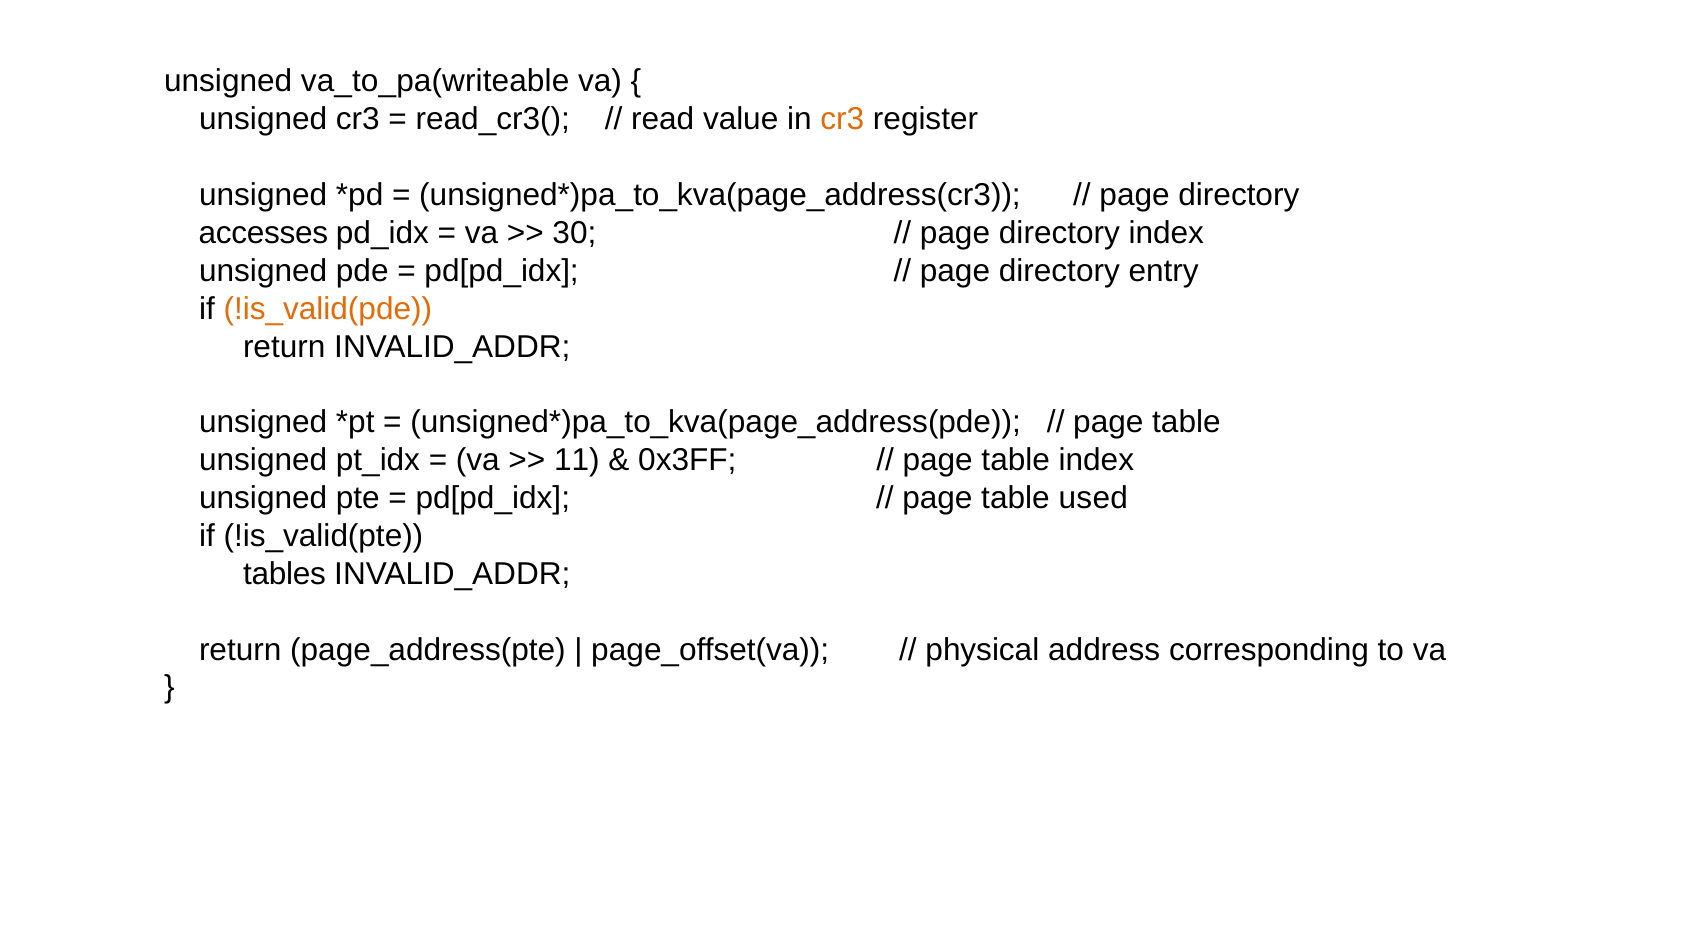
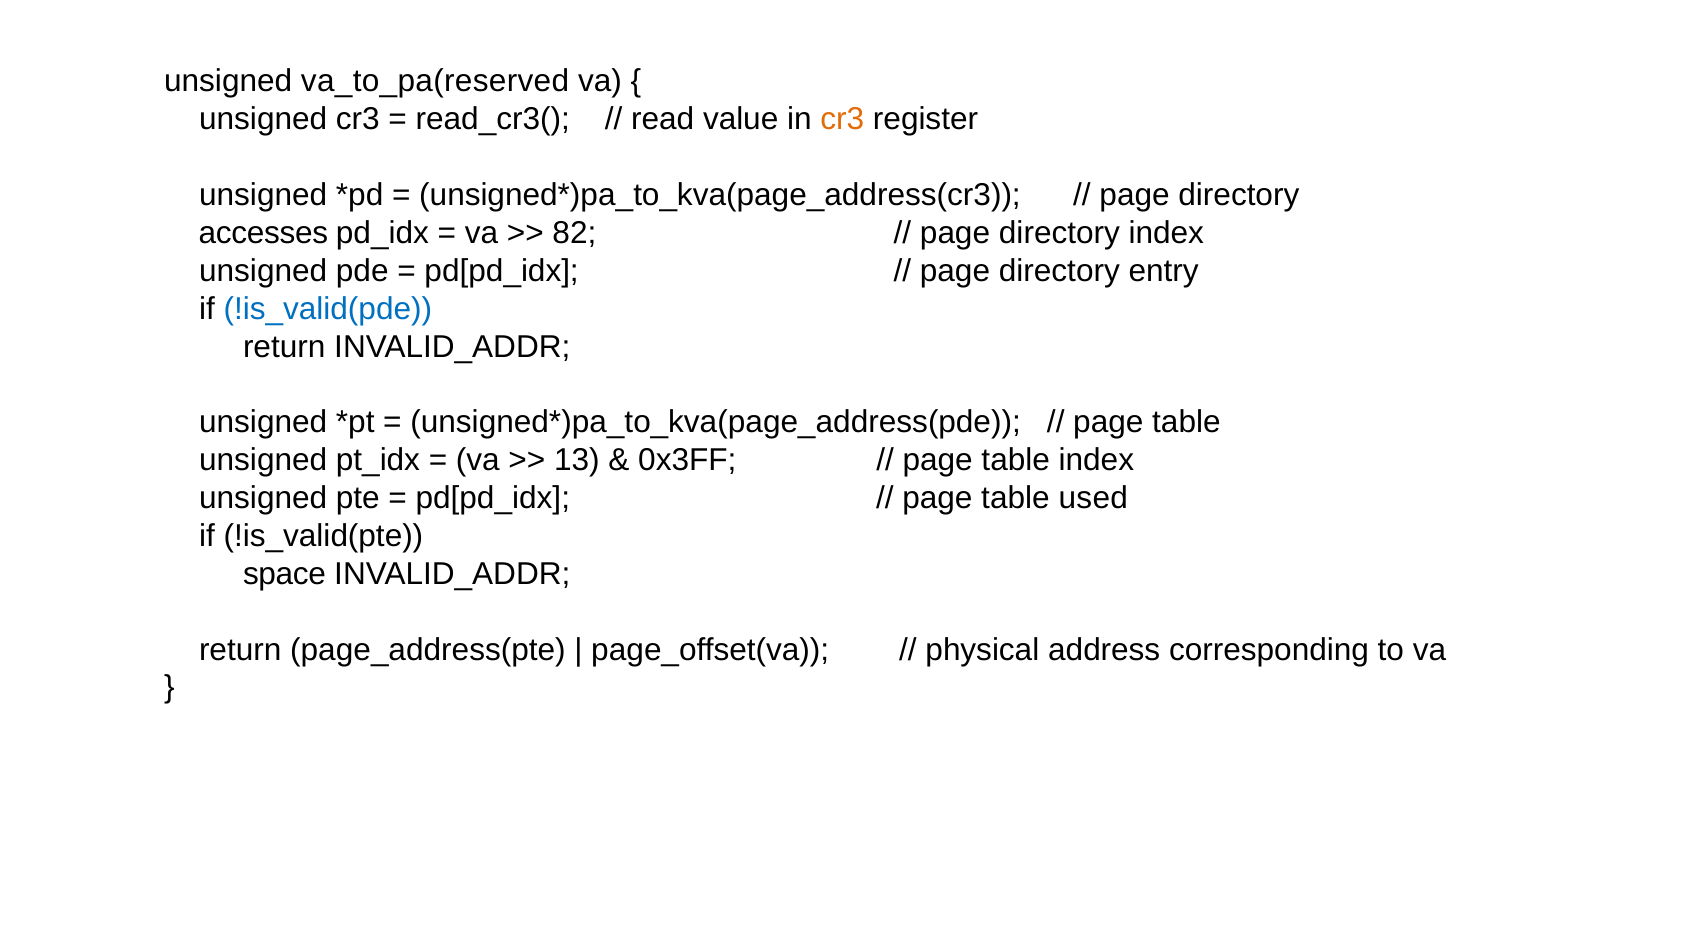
va_to_pa(writeable: va_to_pa(writeable -> va_to_pa(reserved (435, 81)
30: 30 -> 82 (574, 233)
!is_valid(pde colour: orange -> blue (328, 309)
11: 11 -> 13 (577, 460)
tables: tables -> space (285, 574)
